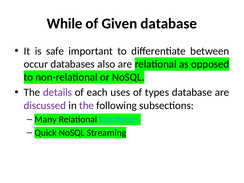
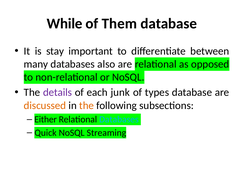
Given: Given -> Them (119, 24)
safe: safe -> stay (55, 51)
occur: occur -> many (36, 64)
uses: uses -> junk (120, 92)
discussed colour: purple -> orange (45, 105)
the colour: purple -> orange (87, 105)
Many: Many -> Either (46, 119)
